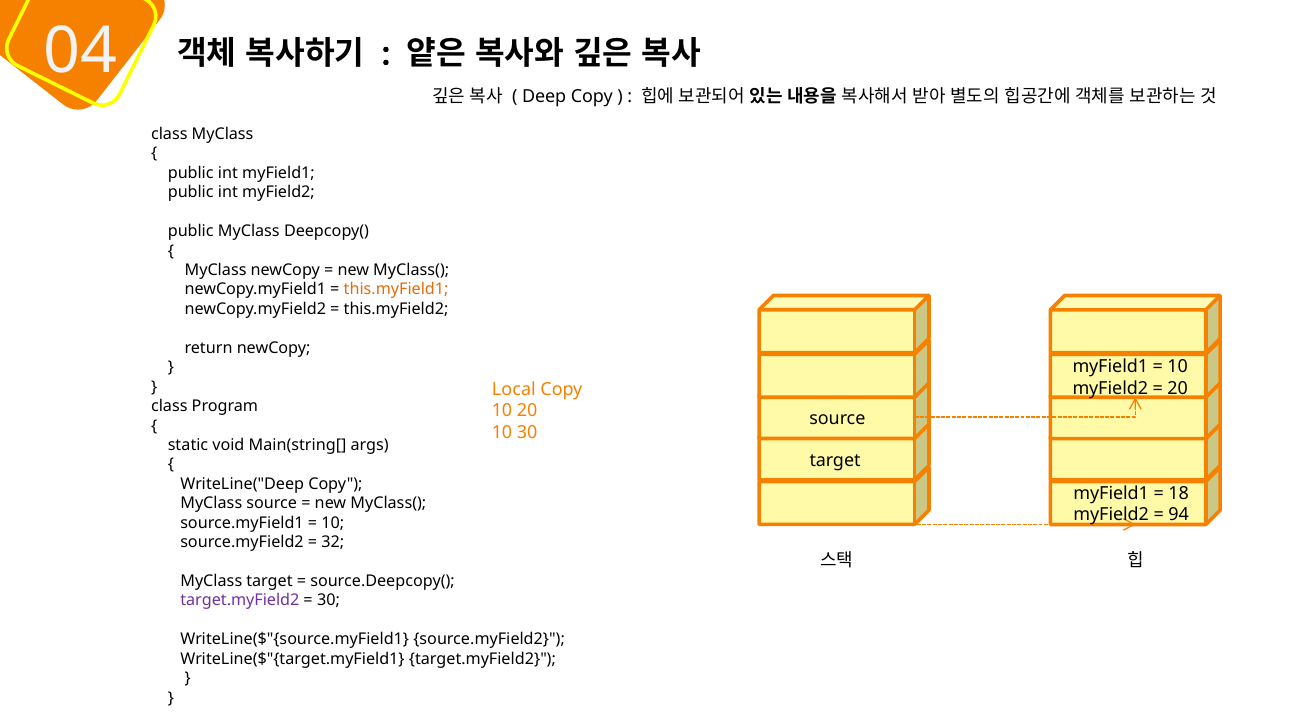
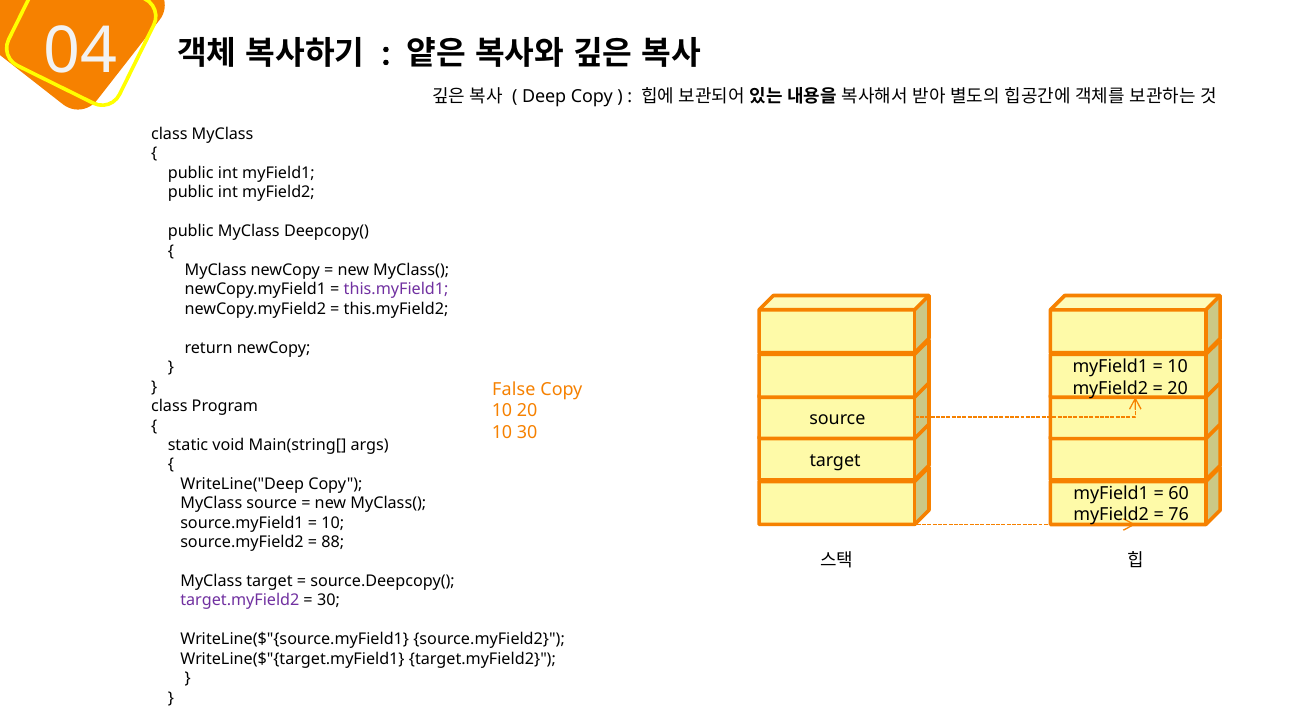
this.myField1 colour: orange -> purple (396, 290)
Local: Local -> False (514, 389)
18: 18 -> 60 (1179, 493)
94: 94 -> 76 (1179, 515)
32: 32 -> 88 (333, 542)
